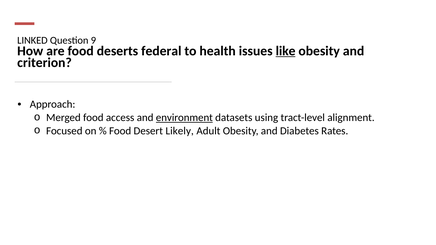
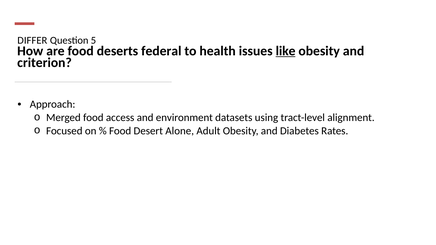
LINKED: LINKED -> DIFFER (32, 41)
9: 9 -> 5 (93, 41)
environment underline: present -> none (184, 118)
Likely: Likely -> Alone (180, 131)
